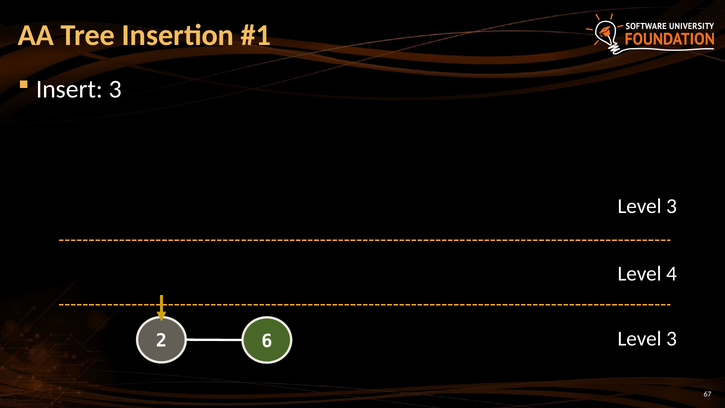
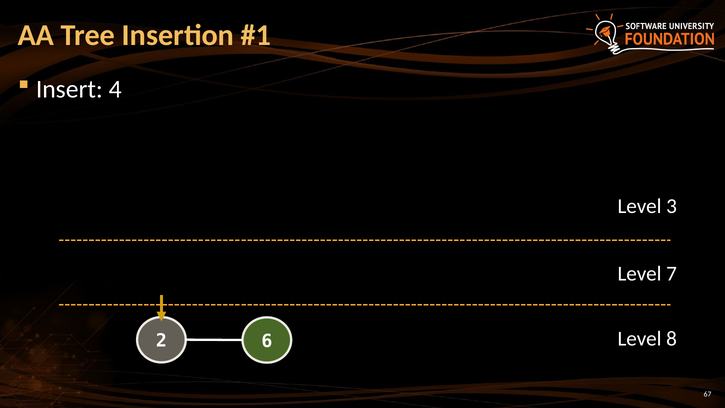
Insert 3: 3 -> 4 (115, 89)
4: 4 -> 7 (672, 274)
3: 3 -> 8 (672, 339)
